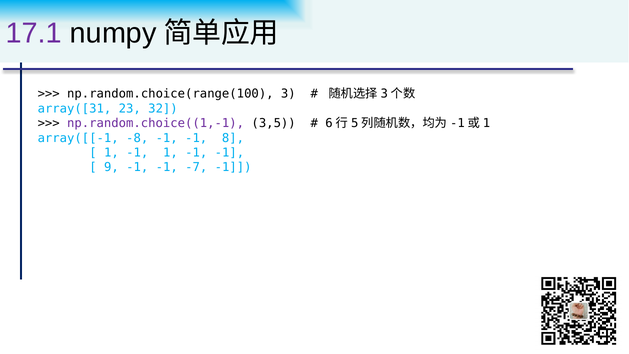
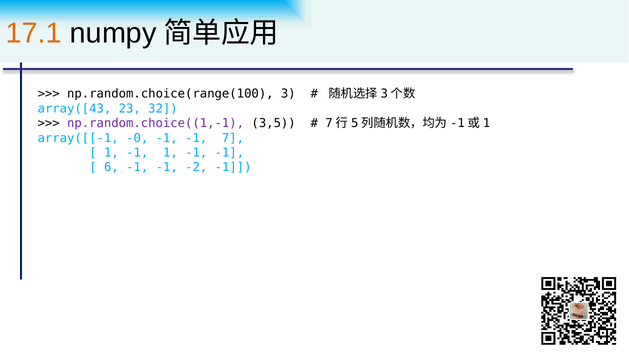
17.1 colour: purple -> orange (34, 33)
array([31: array([31 -> array([43 (74, 109)
6: 6 -> 7 (329, 123)
-8: -8 -> -0 (137, 138)
-1 8: 8 -> 7 (233, 138)
9: 9 -> 6 (111, 167)
-7: -7 -> -2 (196, 167)
